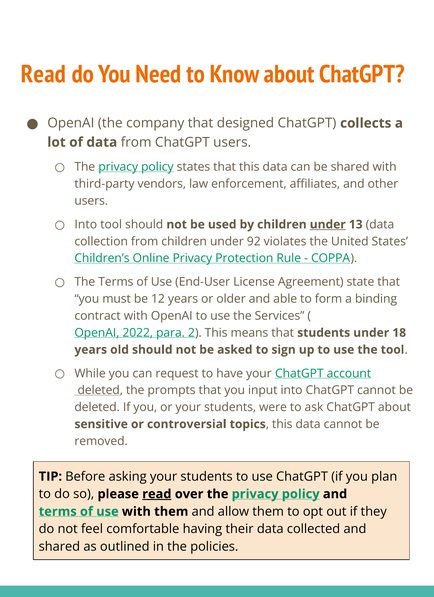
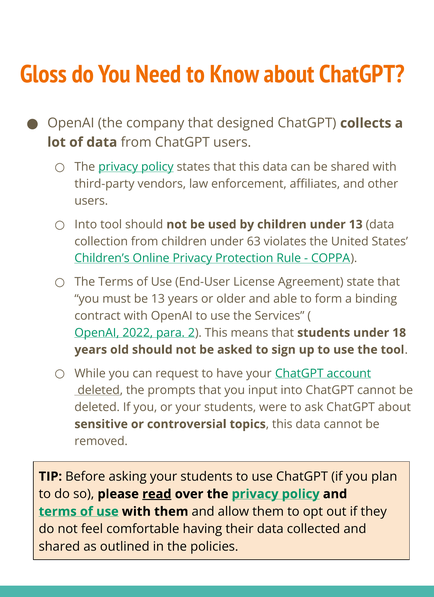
Read: Read -> Gloss (44, 74)
under underline: present -> none (328, 224)
92: 92 -> 63 (254, 241)
be 12: 12 -> 13 (158, 299)
